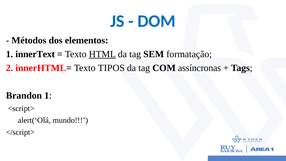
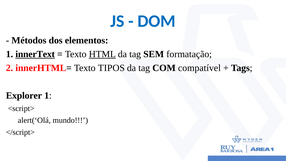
innerText underline: none -> present (35, 54)
assíncronas: assíncronas -> compatível (199, 68)
Brandon: Brandon -> Explorer (24, 96)
